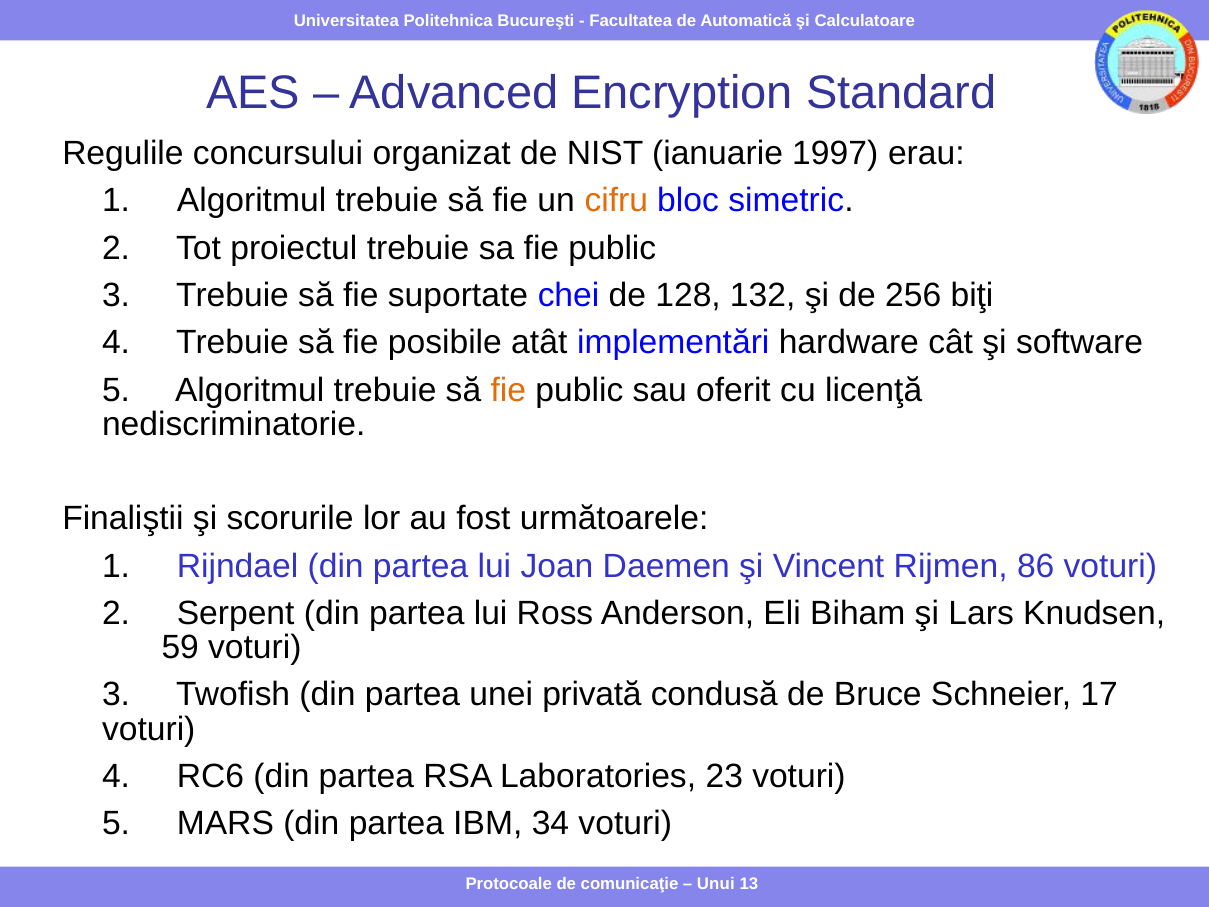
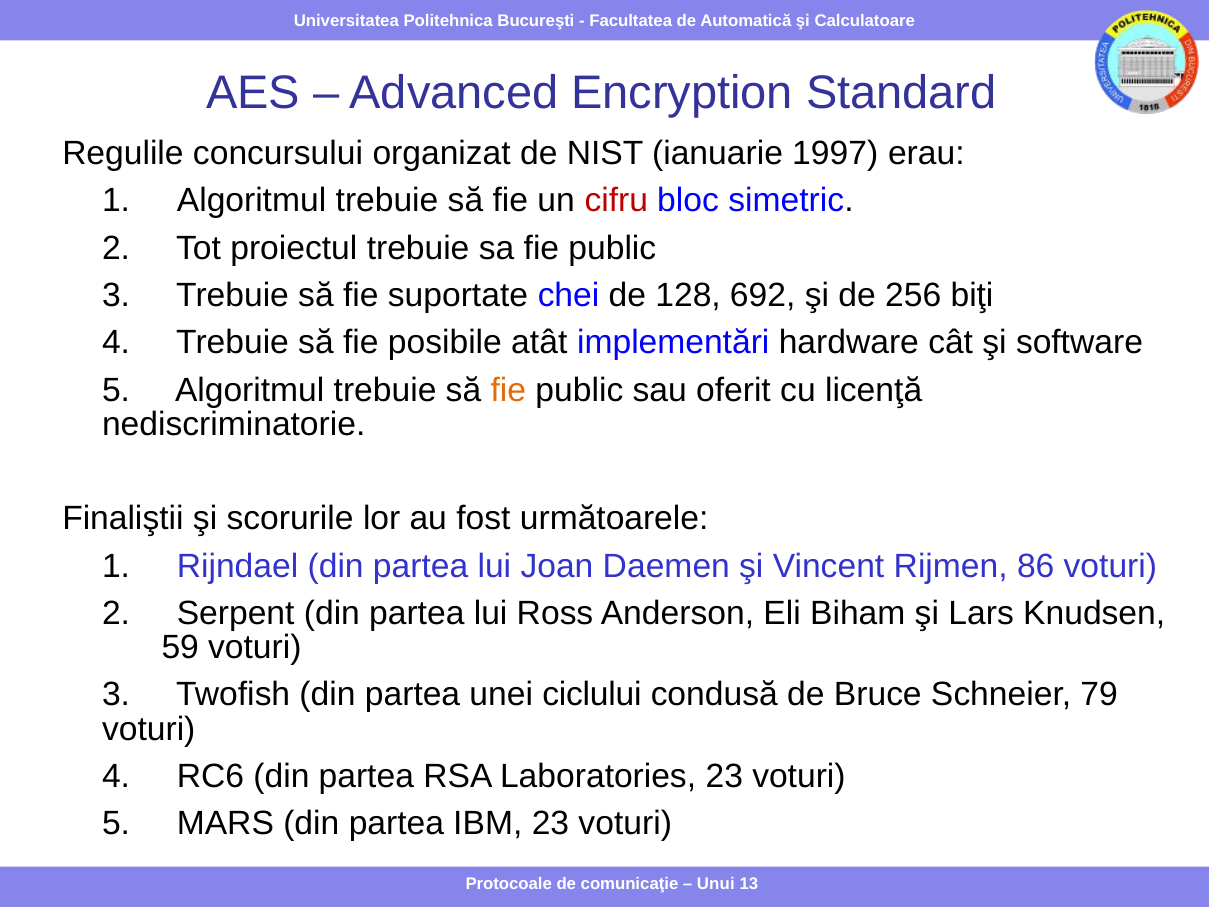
cifru colour: orange -> red (616, 201)
132: 132 -> 692 (763, 295)
privată: privată -> ciclului (592, 695)
17: 17 -> 79 (1099, 695)
IBM 34: 34 -> 23 (550, 823)
